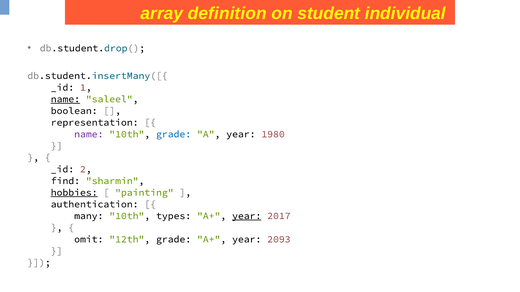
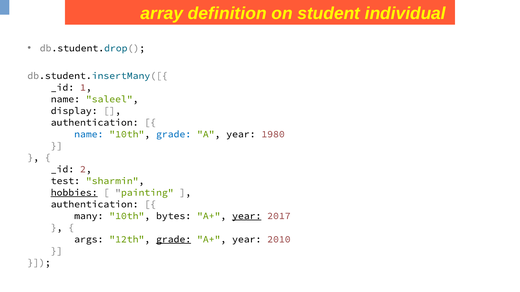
name underline: present -> none (65, 99)
boolean: boolean -> display (74, 111)
representation: representation -> authentication (95, 123)
name colour: purple -> blue (89, 134)
find: find -> test (65, 181)
types: types -> bytes (174, 216)
omit: omit -> args (89, 240)
grade underline: none -> present (174, 240)
2093: 2093 -> 2010 (279, 240)
